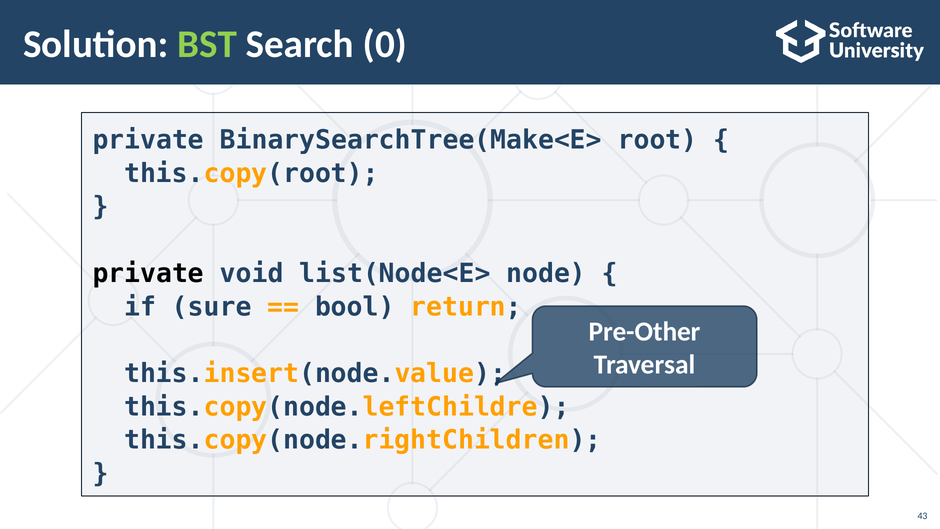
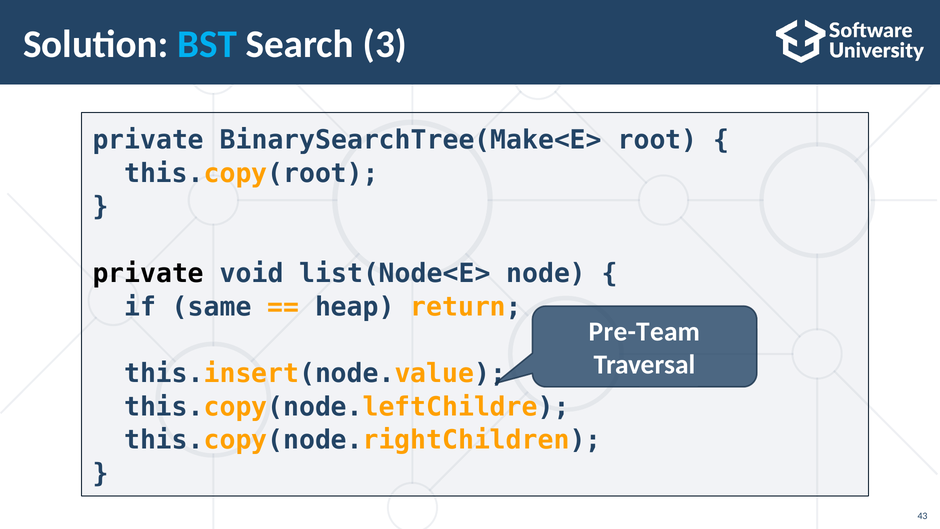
BST colour: light green -> light blue (207, 45)
0: 0 -> 3 (385, 45)
sure: sure -> same (212, 307)
bool: bool -> heap (355, 307)
Pre-Other: Pre-Other -> Pre-Team (644, 332)
